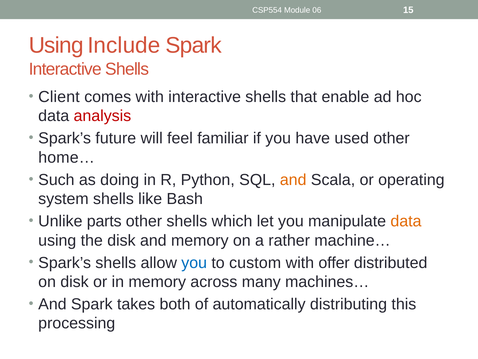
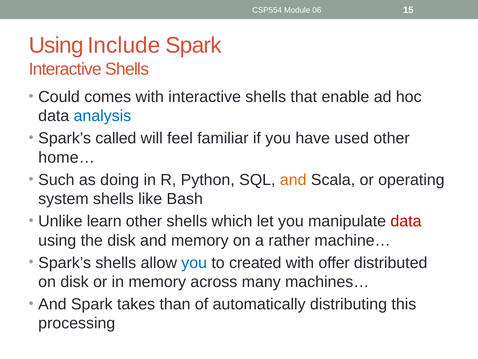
Client: Client -> Could (59, 97)
analysis colour: red -> blue (102, 116)
future: future -> called (116, 138)
parts: parts -> learn (104, 221)
data colour: orange -> red (406, 221)
custom: custom -> created (255, 262)
both: both -> than (175, 304)
